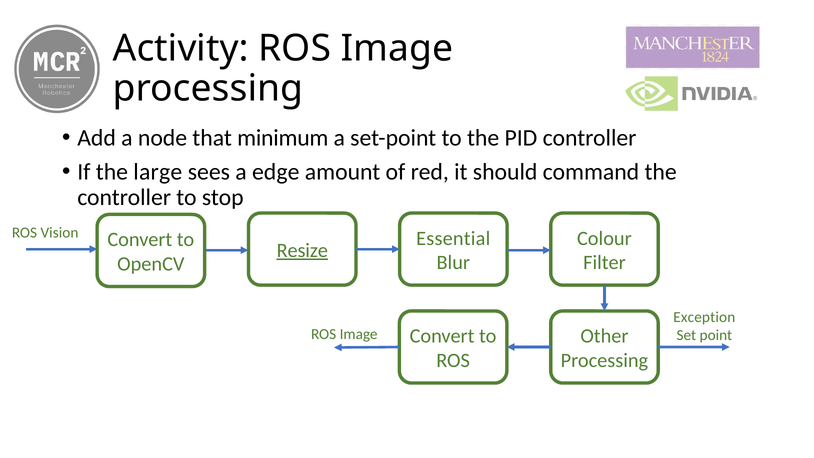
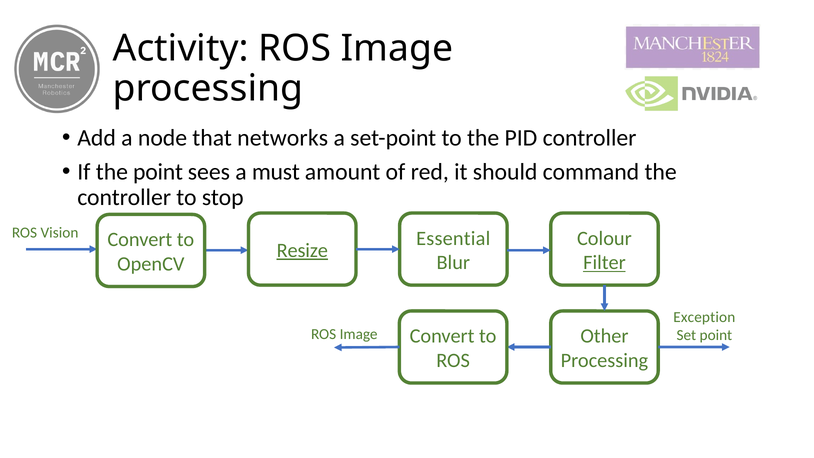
minimum: minimum -> networks (283, 138)
the large: large -> point (158, 172)
edge: edge -> must (276, 172)
Filter underline: none -> present (604, 263)
